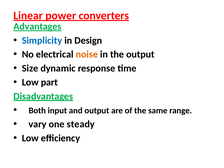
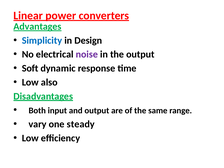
noise colour: orange -> purple (87, 54)
Size: Size -> Soft (30, 68)
part: part -> also (49, 82)
